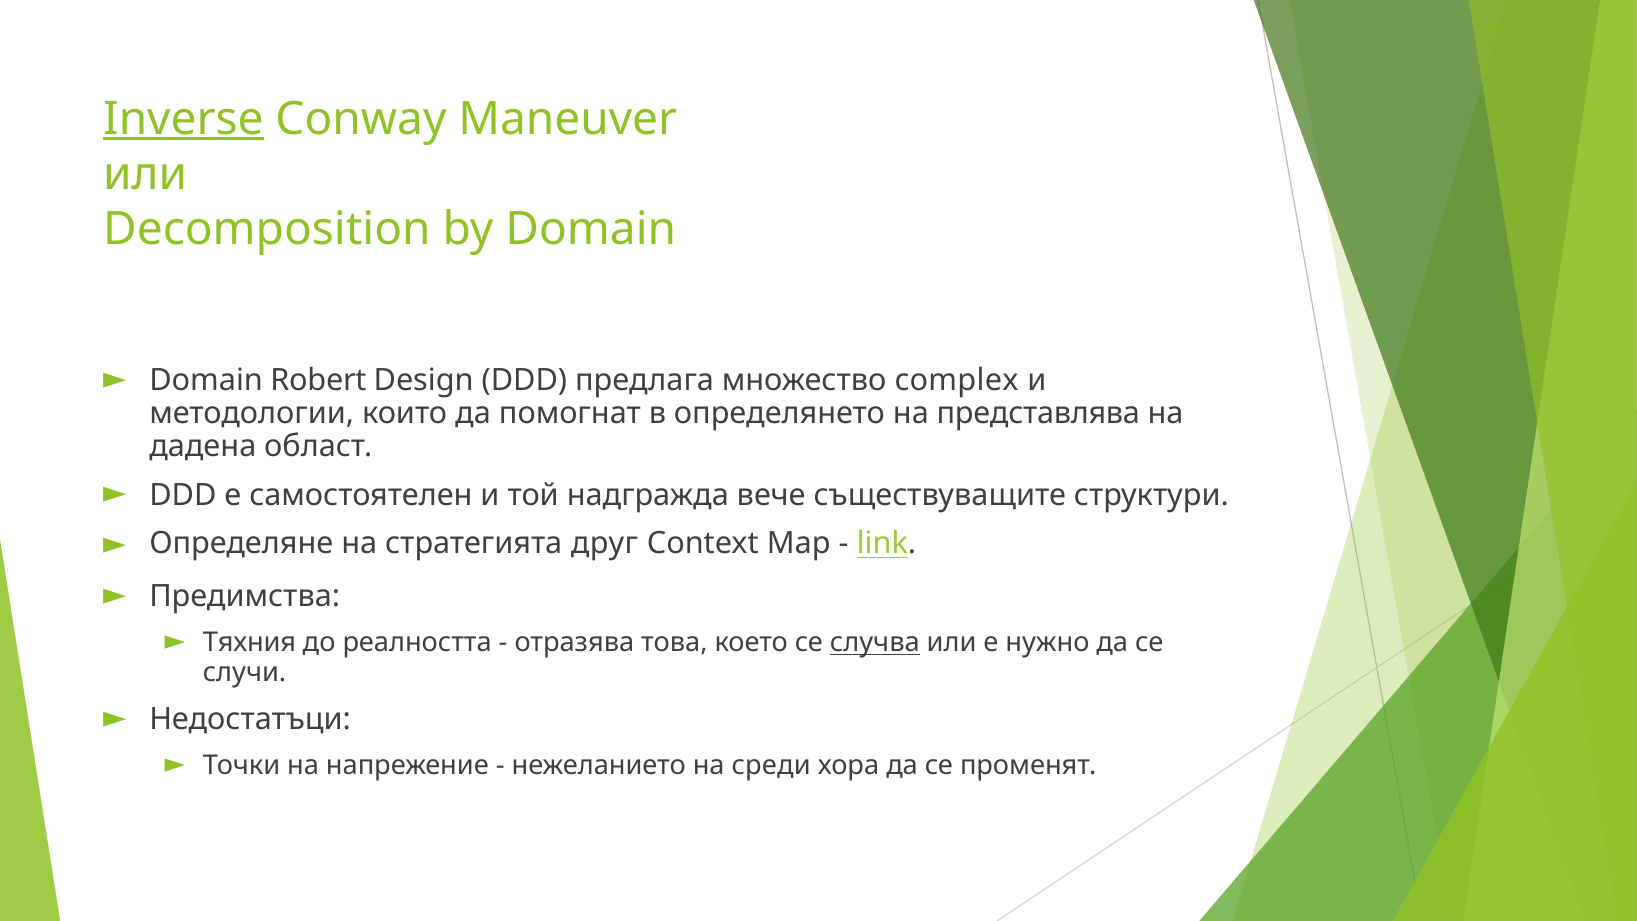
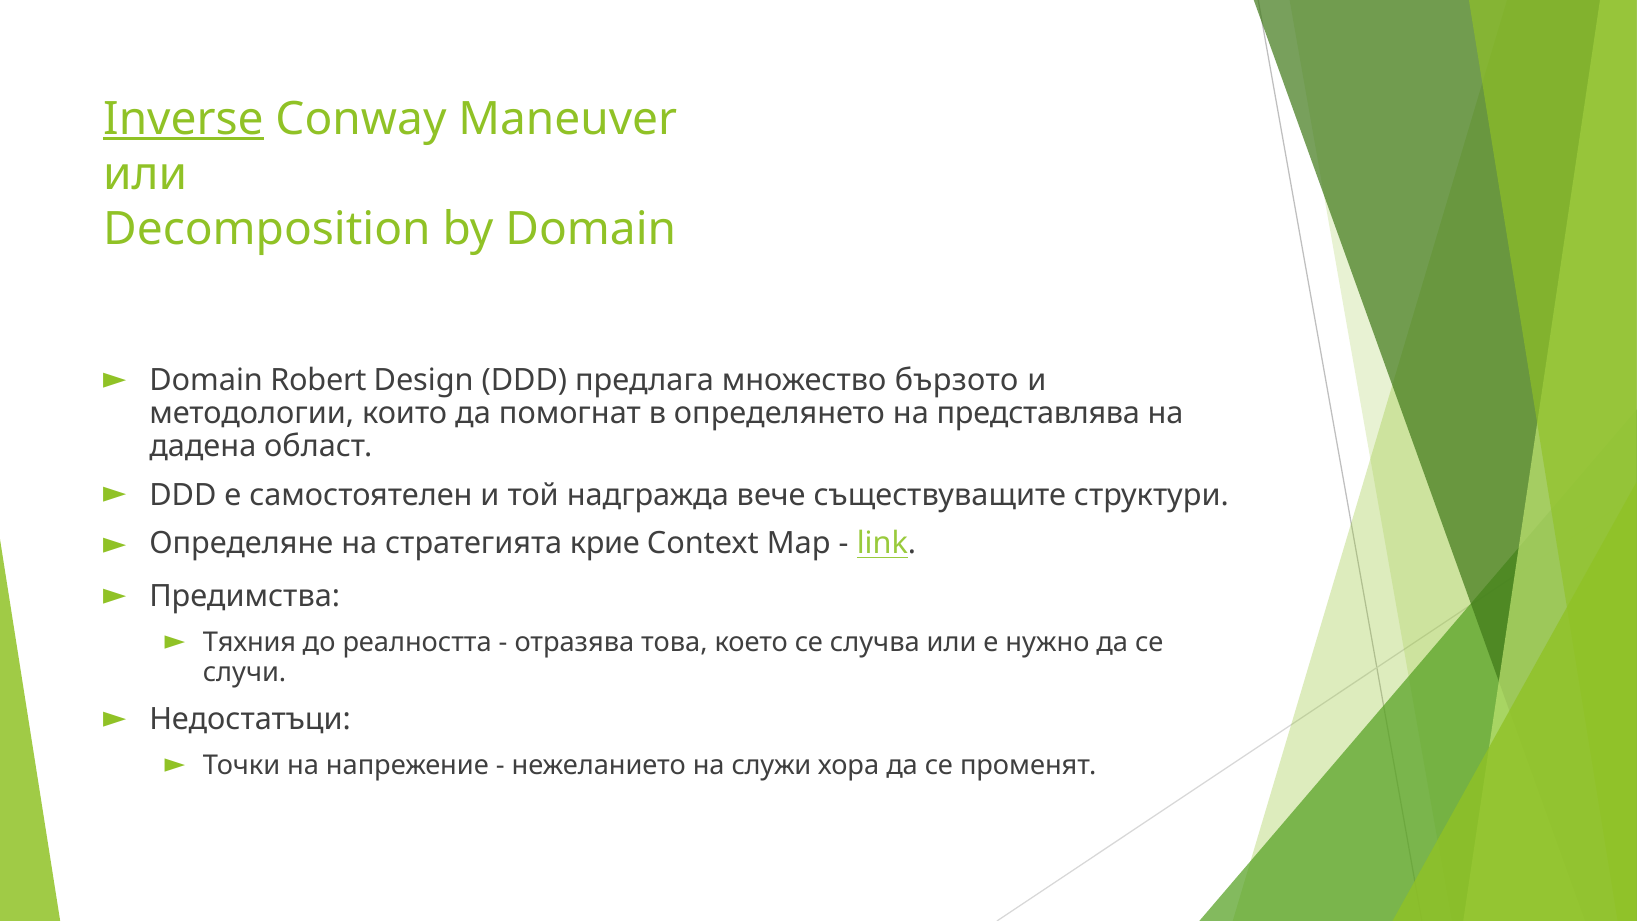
complex: complex -> бързото (957, 380)
друг: друг -> крие (605, 543)
случва underline: present -> none (875, 643)
среди: среди -> служи (771, 765)
